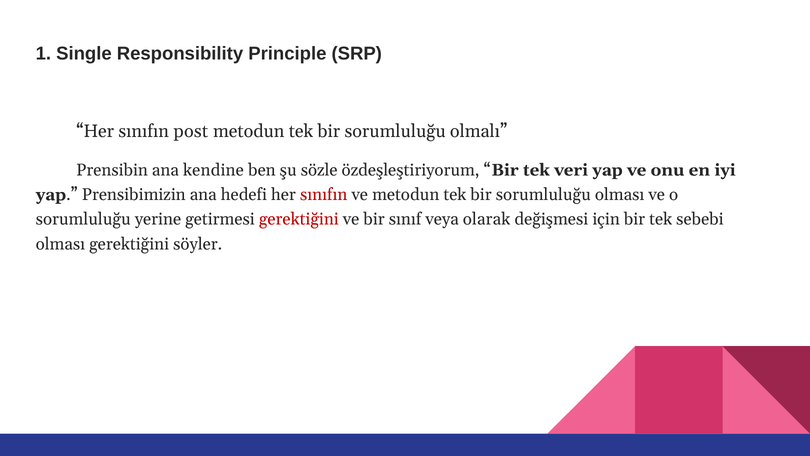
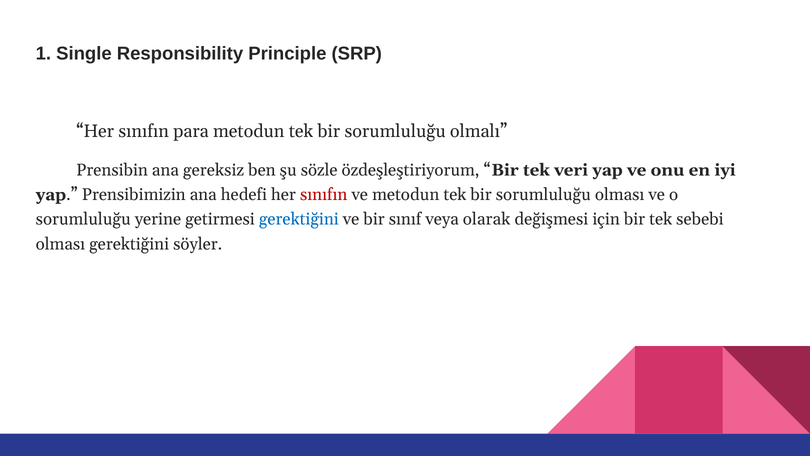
post: post -> para (191, 131)
kendine: kendine -> gereksiz (214, 170)
gerektiğini colour: red -> blue (299, 219)
